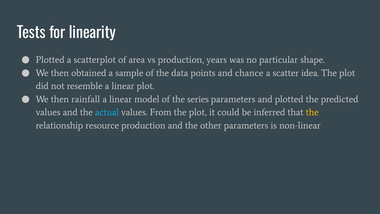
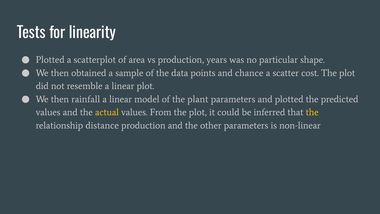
idea: idea -> cost (310, 73)
series: series -> plant (198, 99)
actual colour: light blue -> yellow (107, 112)
resource: resource -> distance (102, 125)
